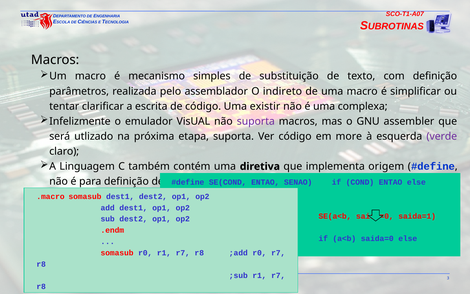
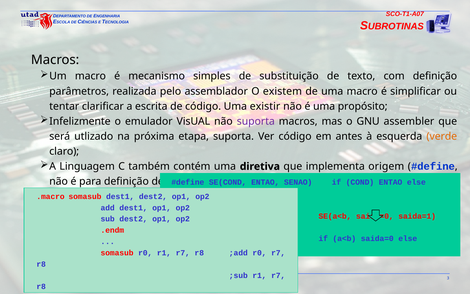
indireto: indireto -> existem (282, 91)
complexa: complexa -> propósito (363, 106)
more: more -> antes (349, 136)
verde colour: purple -> orange (442, 136)
